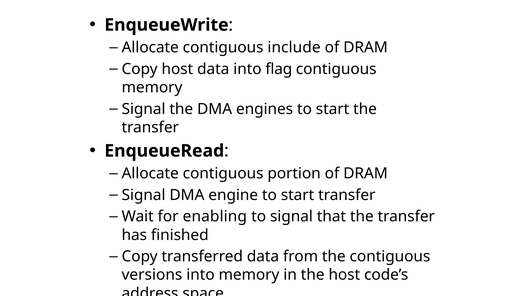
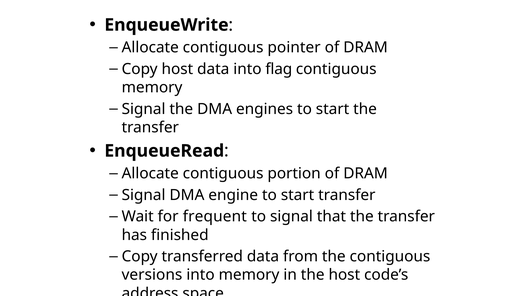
include: include -> pointer (294, 48)
enabling: enabling -> frequent (215, 217)
